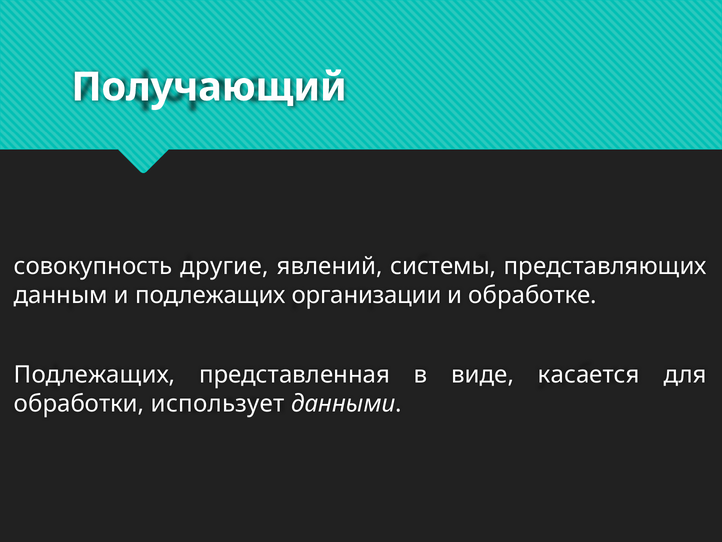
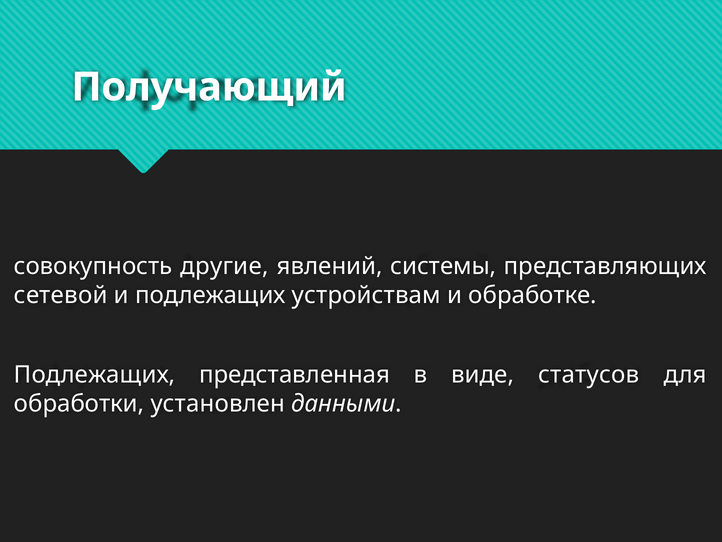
данным: данным -> сетевой (61, 295)
организации: организации -> устройствам (366, 295)
касается: касается -> статусов (589, 374)
использует: использует -> установлен (218, 403)
